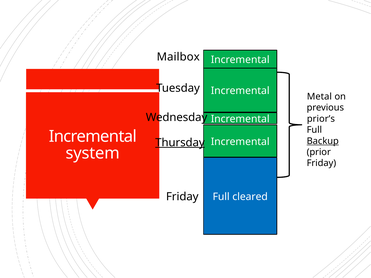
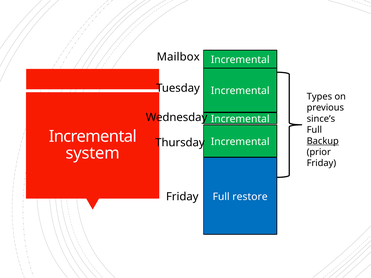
Metal: Metal -> Types (319, 97)
prior’s: prior’s -> since’s (321, 119)
Thursday underline: present -> none (180, 143)
cleared: cleared -> restore (250, 197)
